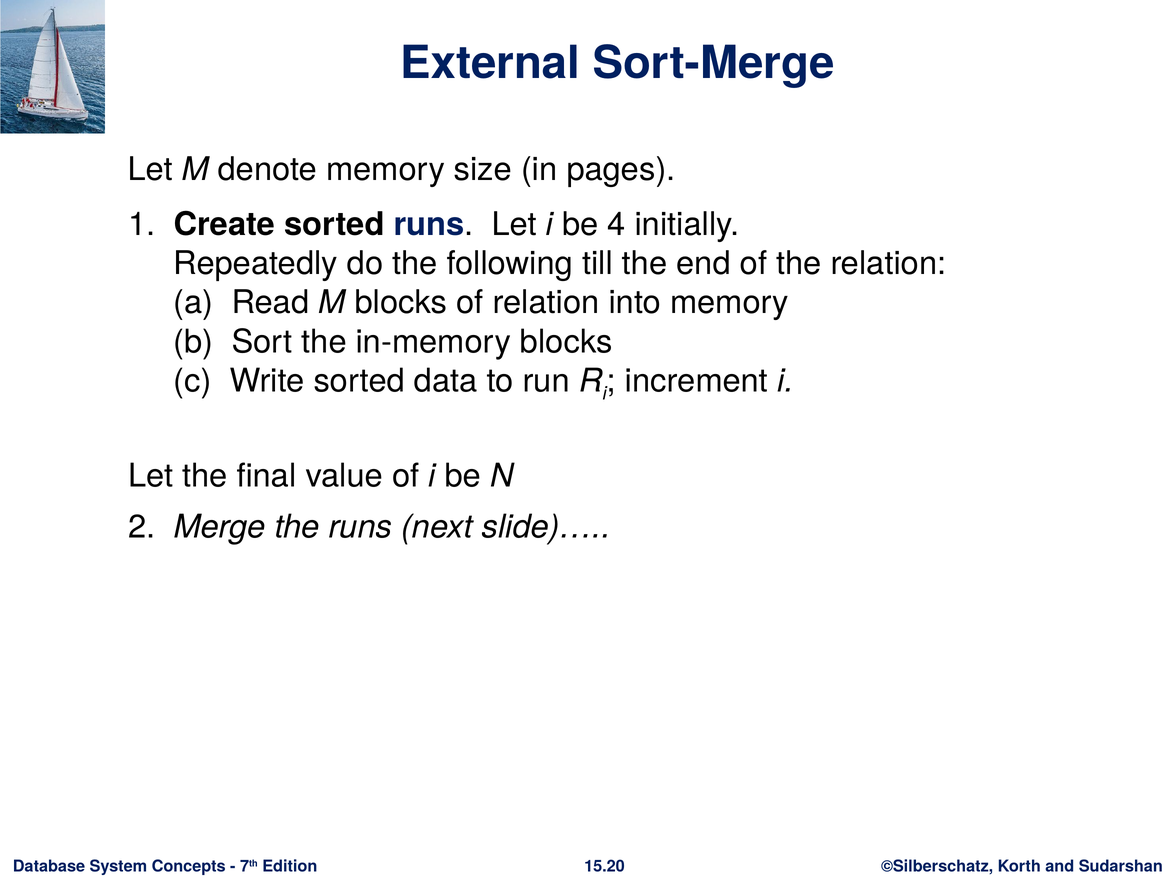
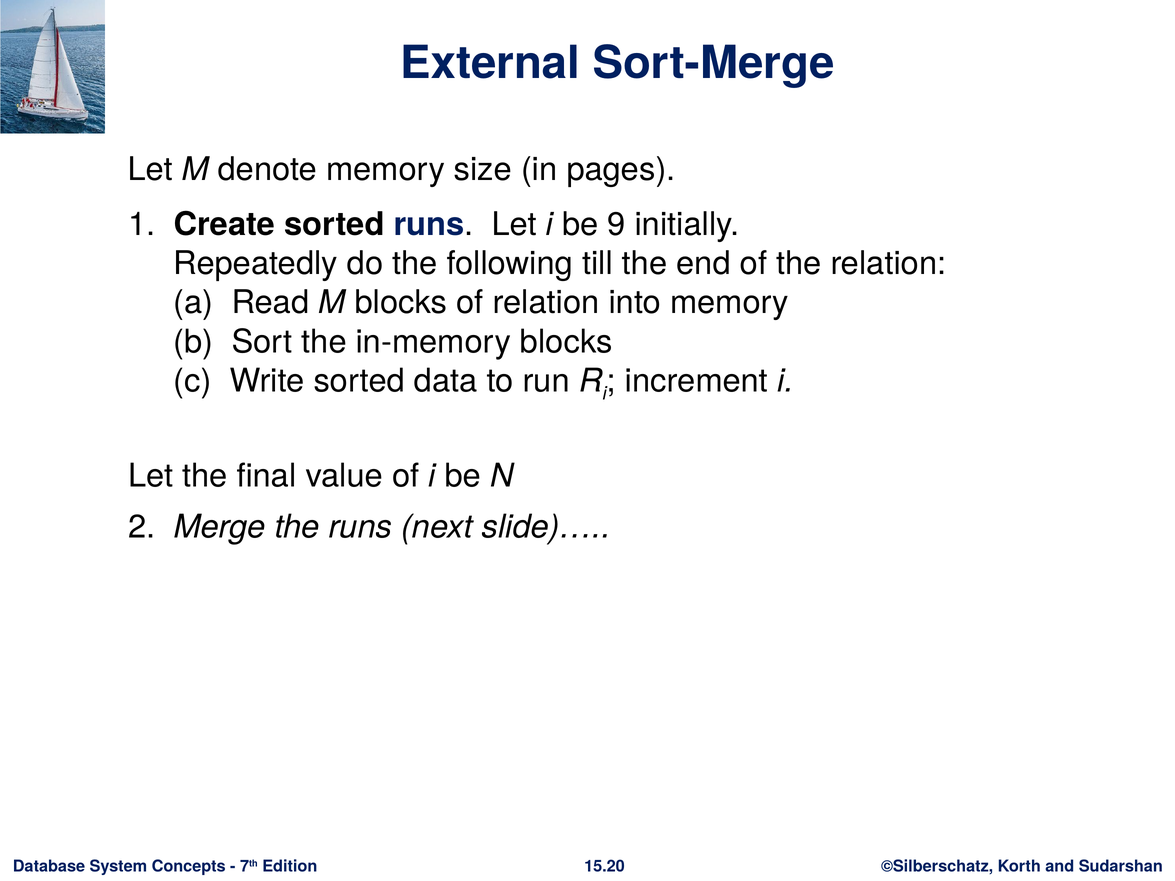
4: 4 -> 9 (617, 224)
